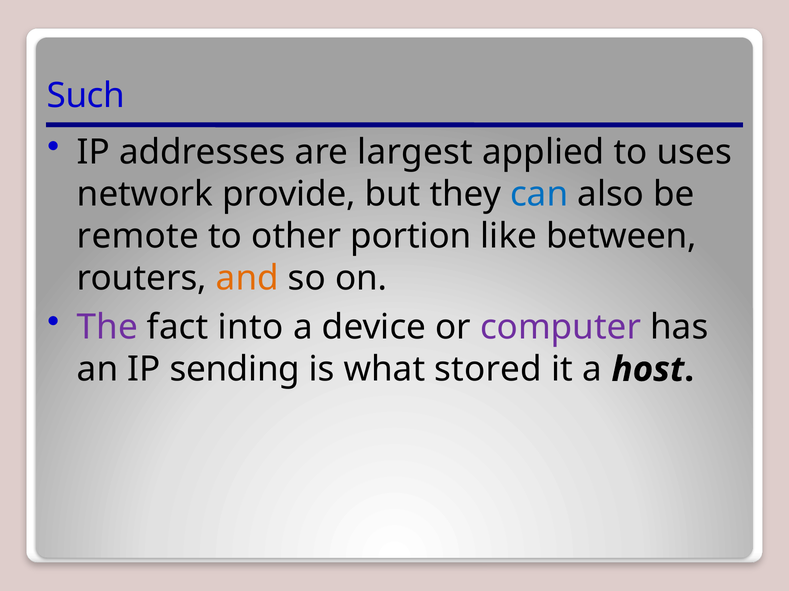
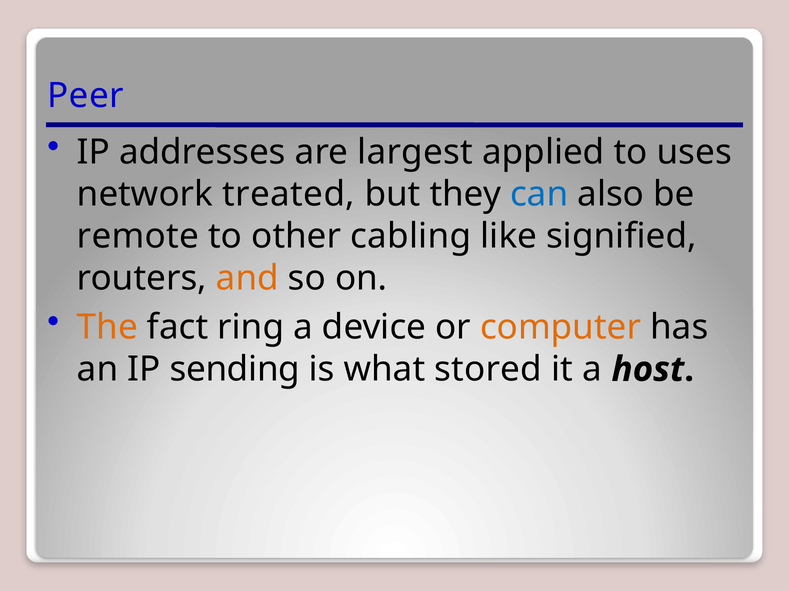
Such: Such -> Peer (85, 96)
provide: provide -> treated (289, 194)
portion: portion -> cabling (411, 237)
between: between -> signified (621, 237)
The colour: purple -> orange (107, 328)
into: into -> ring (251, 328)
computer colour: purple -> orange (561, 328)
